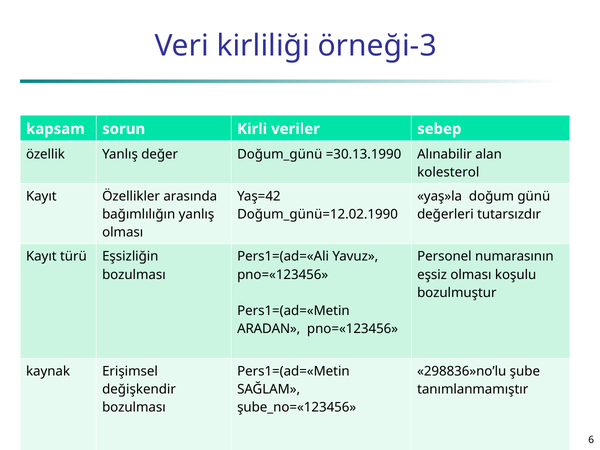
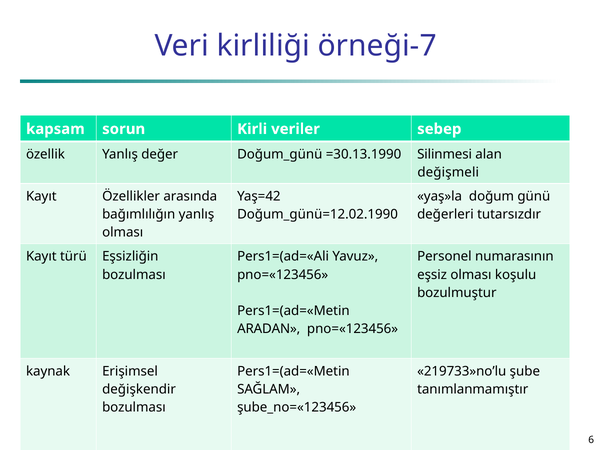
örneği-3: örneği-3 -> örneği-7 (377, 46)
Alınabilir: Alınabilir -> Silinmesi (445, 154)
kolesterol: kolesterol -> değişmeli (448, 172)
298836»no’lu: 298836»no’lu -> 219733»no’lu (462, 371)
